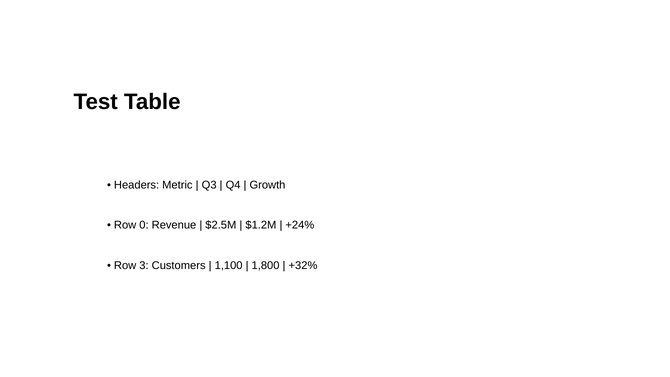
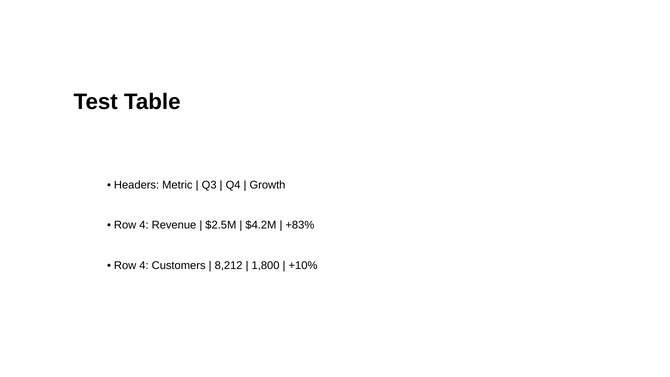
0: 0 -> 4 (144, 225)
$1.2M: $1.2M -> $4.2M (261, 225)
+24%: +24% -> +83% (300, 225)
3: 3 -> 4 (144, 265)
1,100: 1,100 -> 8,212 (229, 265)
+32%: +32% -> +10% (303, 265)
